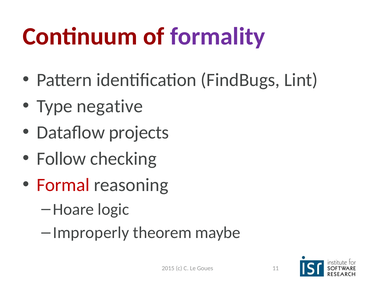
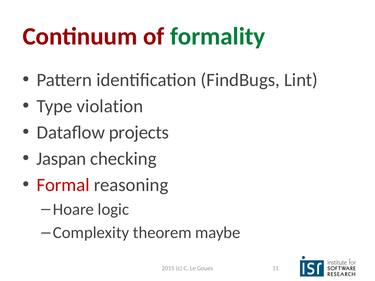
formality colour: purple -> green (218, 36)
negative: negative -> violation (110, 106)
Follow: Follow -> Jaspan (61, 159)
Improperly: Improperly -> Complexity (91, 233)
